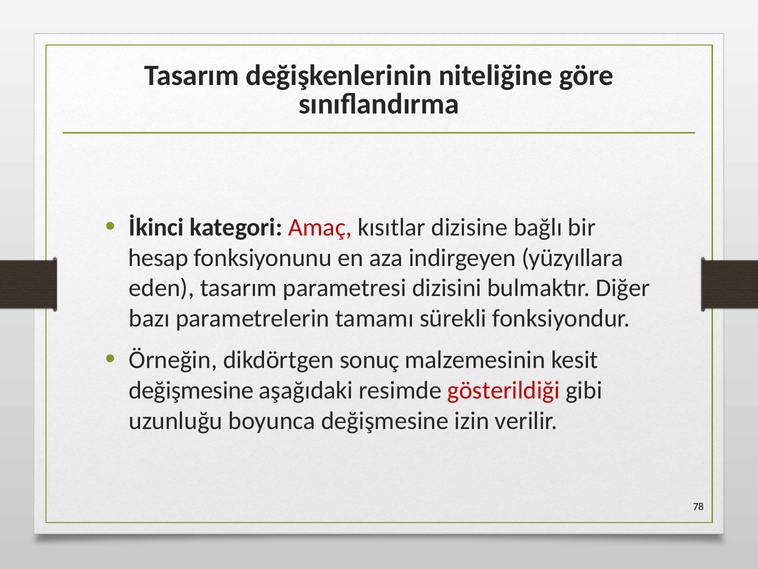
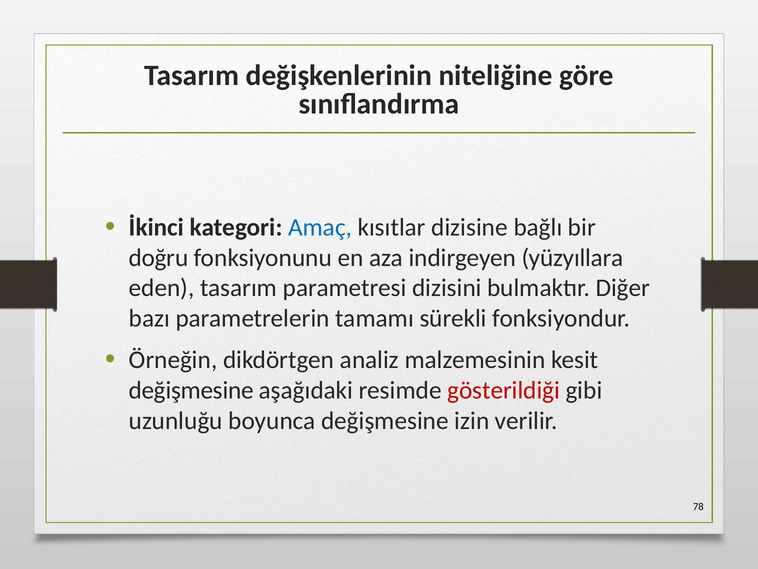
Amaç colour: red -> blue (320, 227)
hesap: hesap -> doğru (159, 257)
sonuç: sonuç -> analiz (369, 360)
